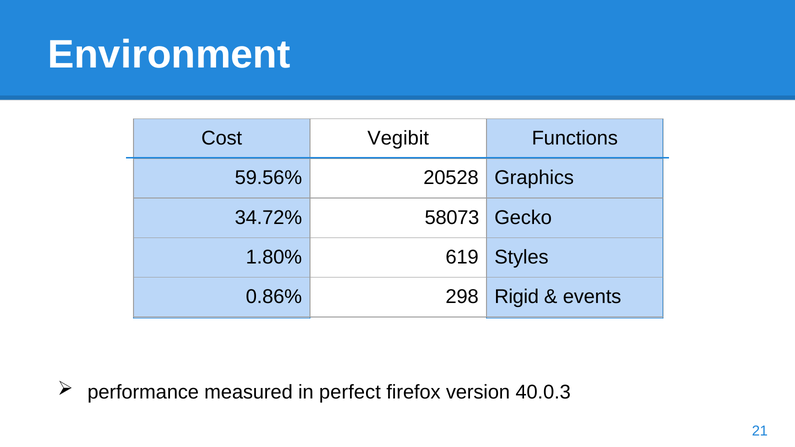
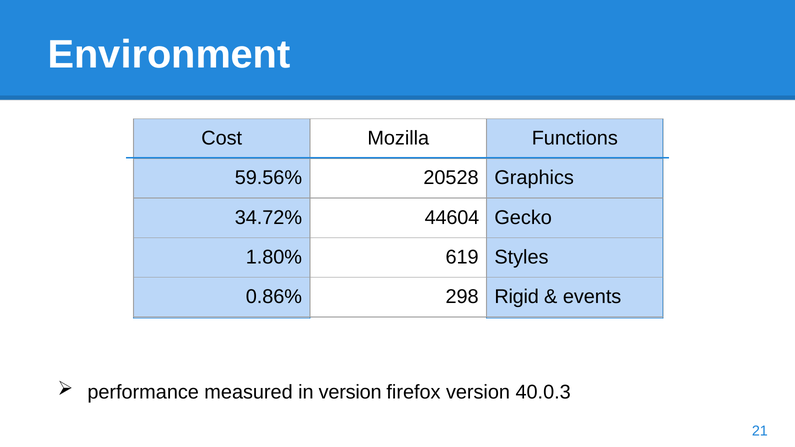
Vegibit: Vegibit -> Mozilla (398, 138)
58073: 58073 -> 44604 (452, 218)
in perfect: perfect -> version (350, 392)
